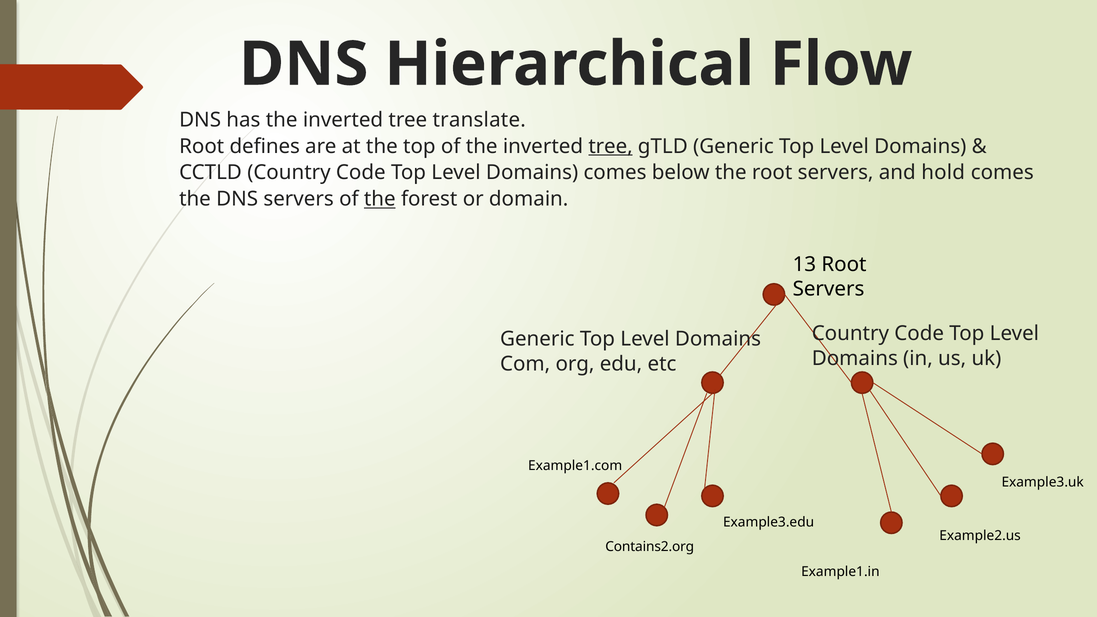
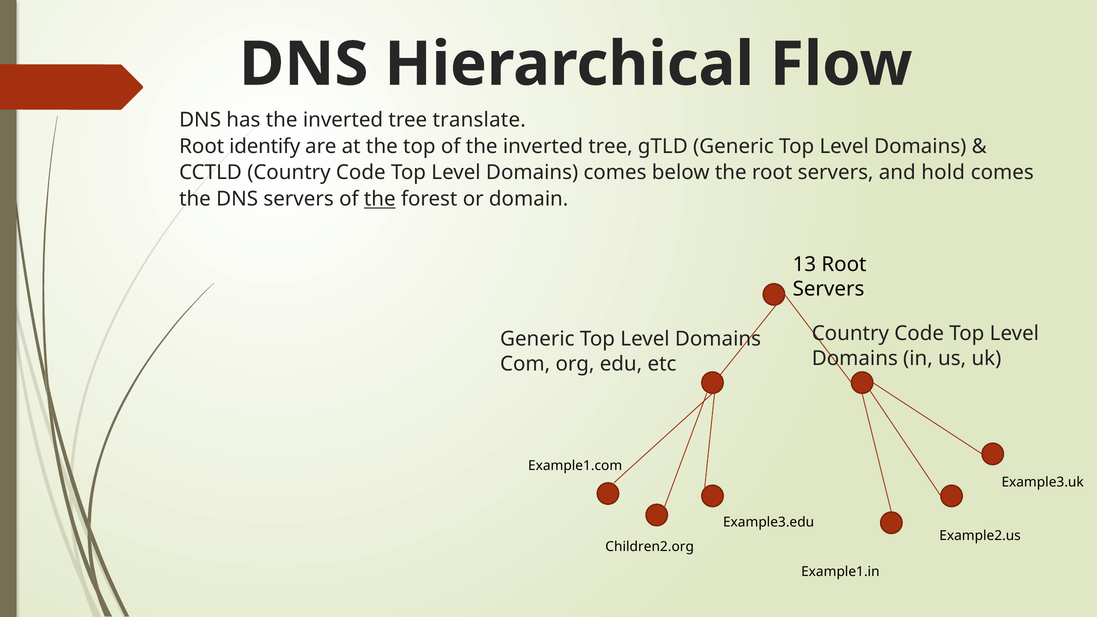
defines: defines -> identify (265, 146)
tree underline: present -> none (611, 146)
Contains2.org: Contains2.org -> Children2.org (650, 547)
